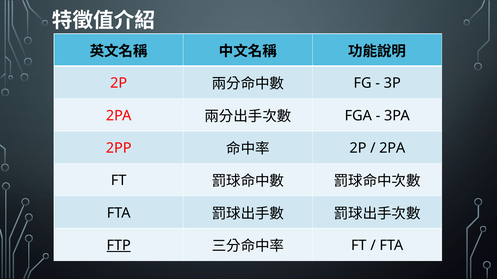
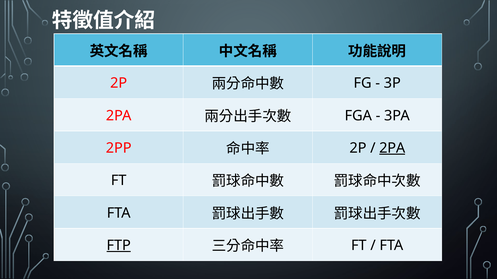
2PA underline: none -> present (392, 148)
